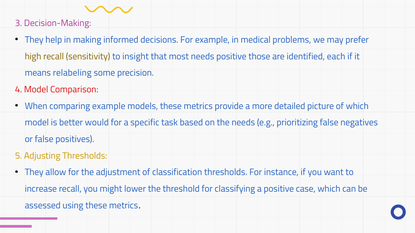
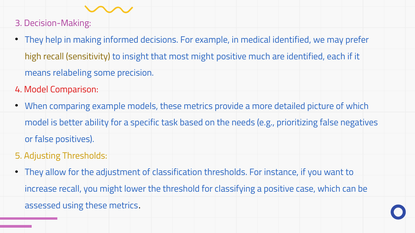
medical problems: problems -> identified (292, 40)
most needs: needs -> might (203, 56)
those: those -> much (259, 56)
would: would -> ability (97, 123)
